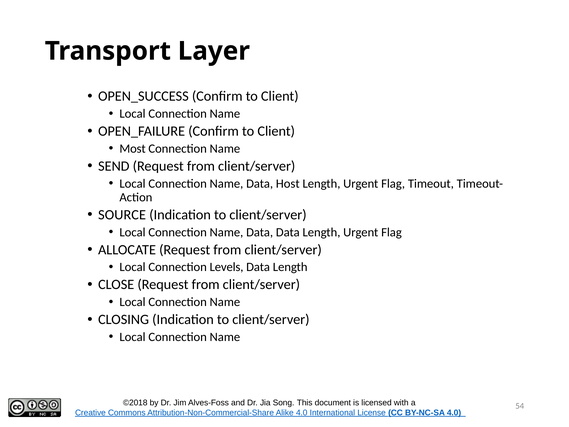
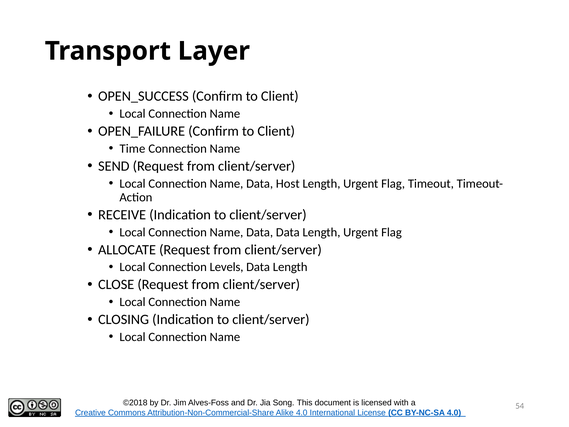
Most: Most -> Time (132, 149)
SOURCE: SOURCE -> RECEIVE (122, 215)
